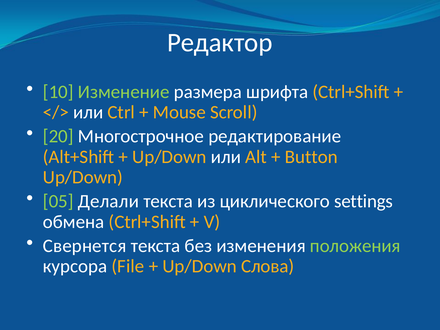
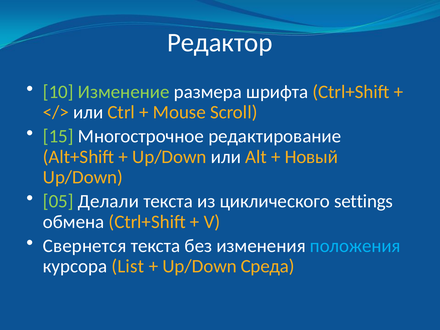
20: 20 -> 15 (58, 136)
Button: Button -> Новый (311, 157)
положения colour: light green -> light blue (355, 246)
File: File -> List (128, 266)
Слова: Слова -> Среда (268, 266)
